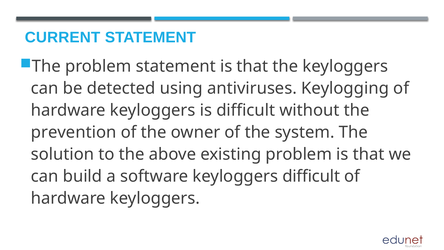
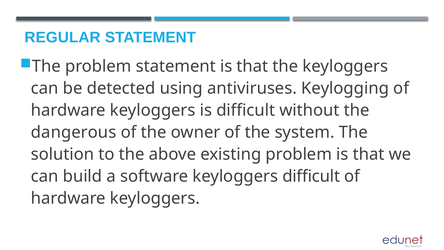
CURRENT: CURRENT -> REGULAR (63, 37)
prevention: prevention -> dangerous (74, 132)
